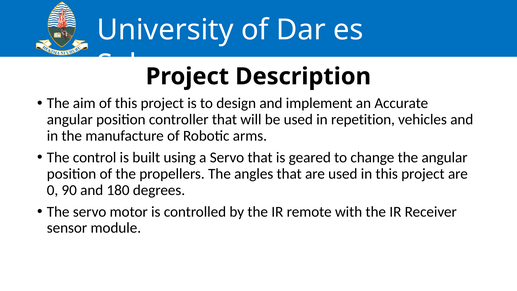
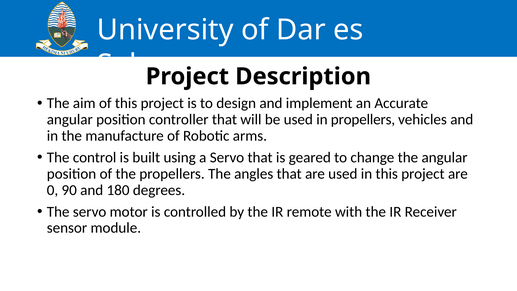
in repetition: repetition -> propellers (363, 120)
